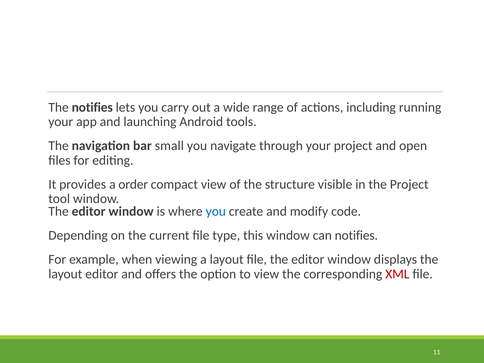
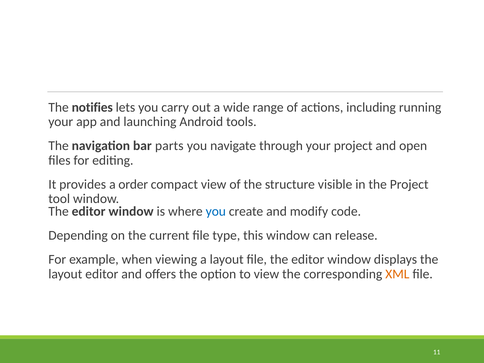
small: small -> parts (169, 146)
can notifies: notifies -> release (356, 235)
XML colour: red -> orange (397, 274)
